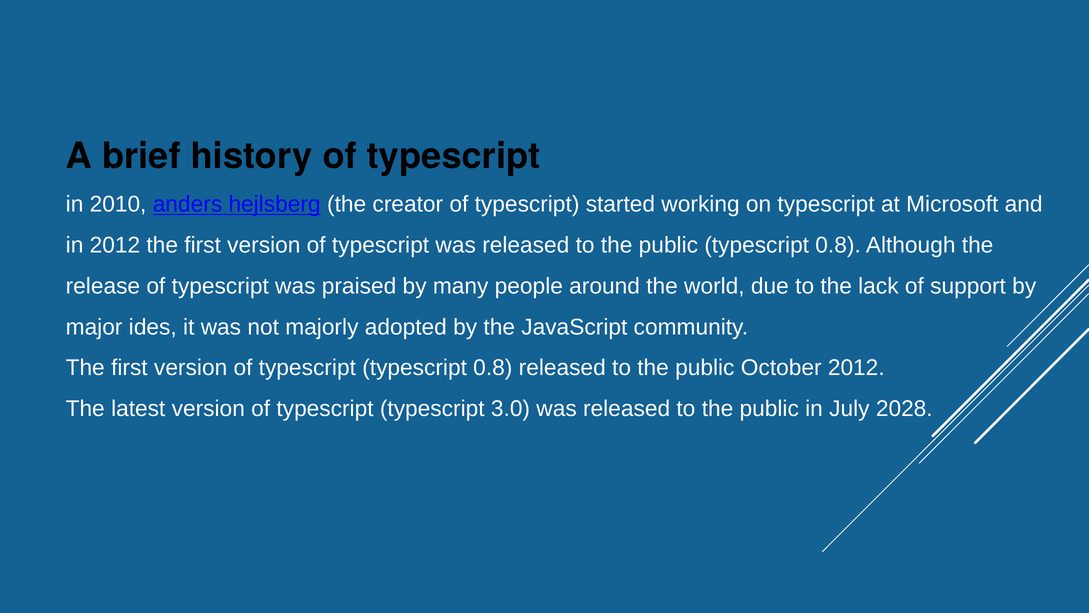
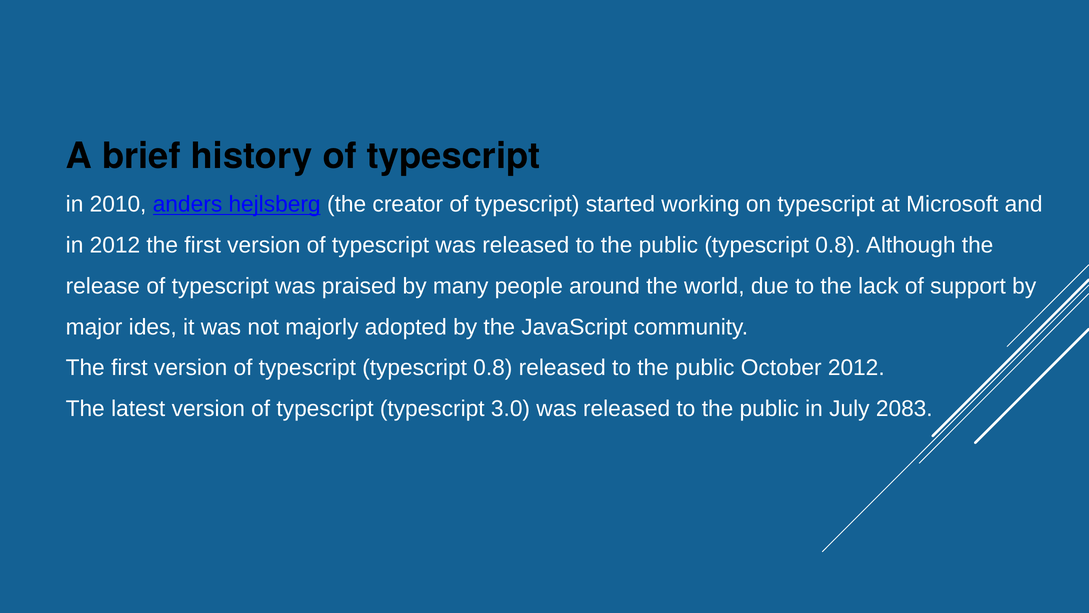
2028: 2028 -> 2083 (904, 408)
